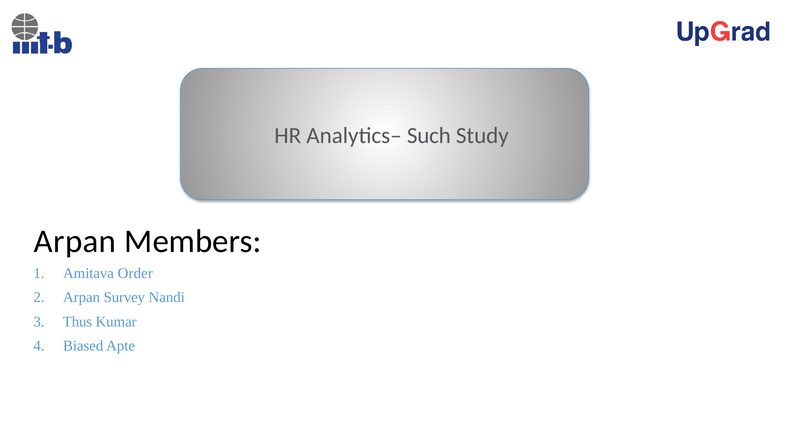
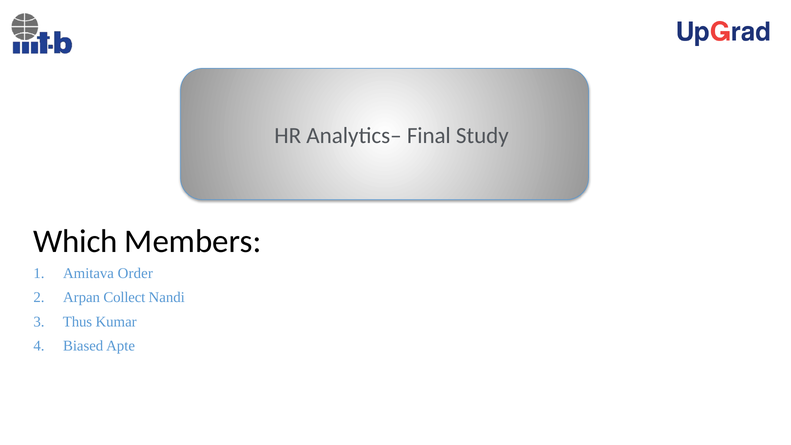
Such: Such -> Final (429, 135)
Arpan: Arpan -> Which (75, 241)
Survey: Survey -> Collect (124, 297)
